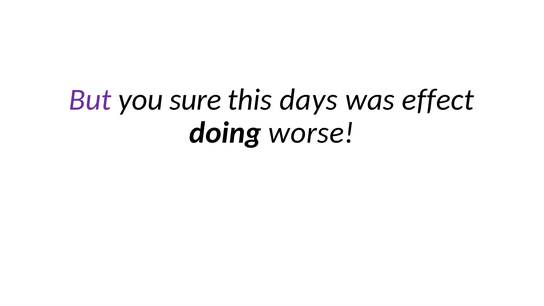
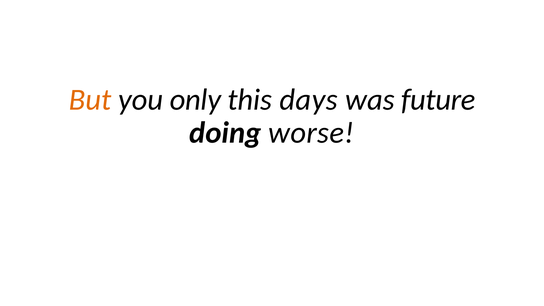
But colour: purple -> orange (90, 100)
sure: sure -> only (195, 100)
effect: effect -> future (438, 100)
